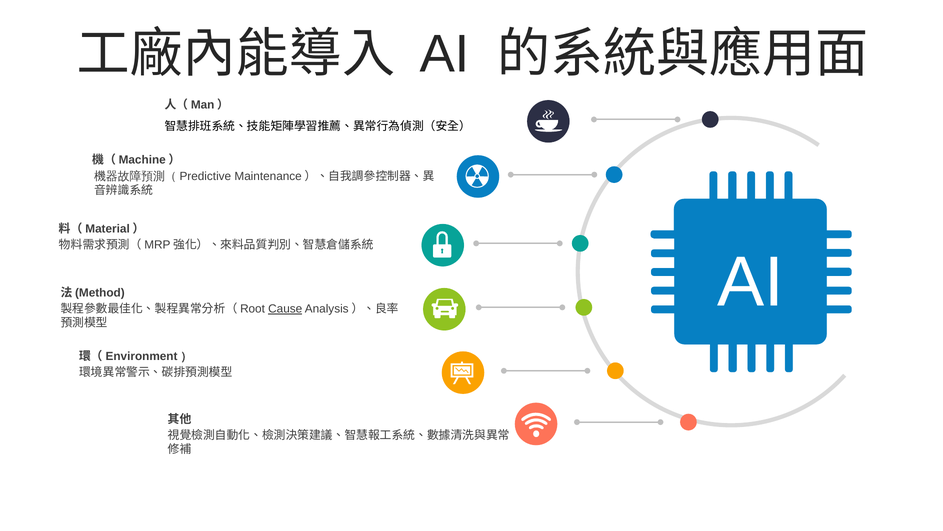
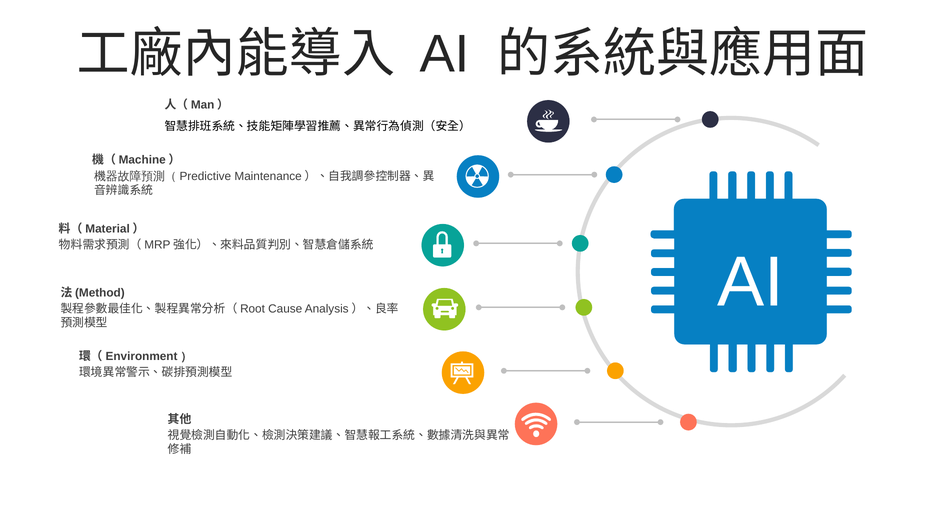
Cause underline: present -> none (285, 309)
